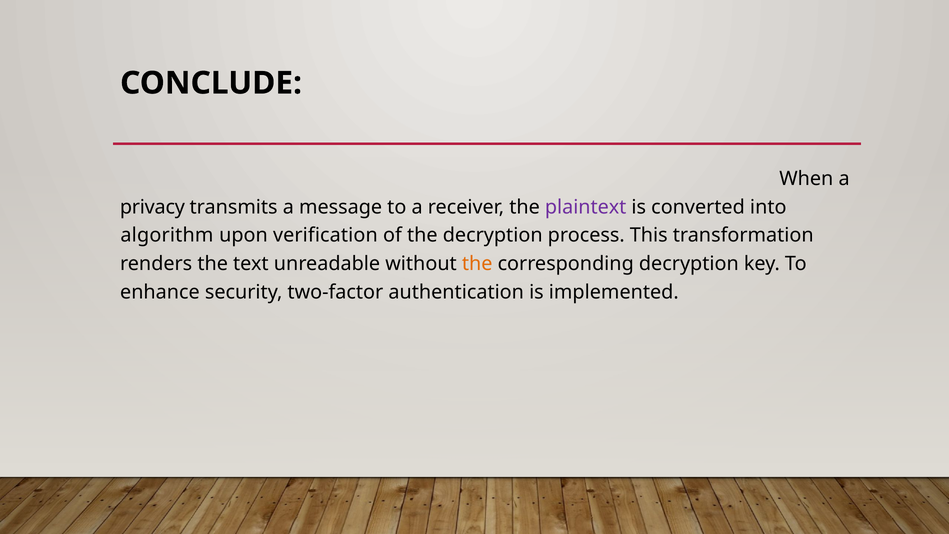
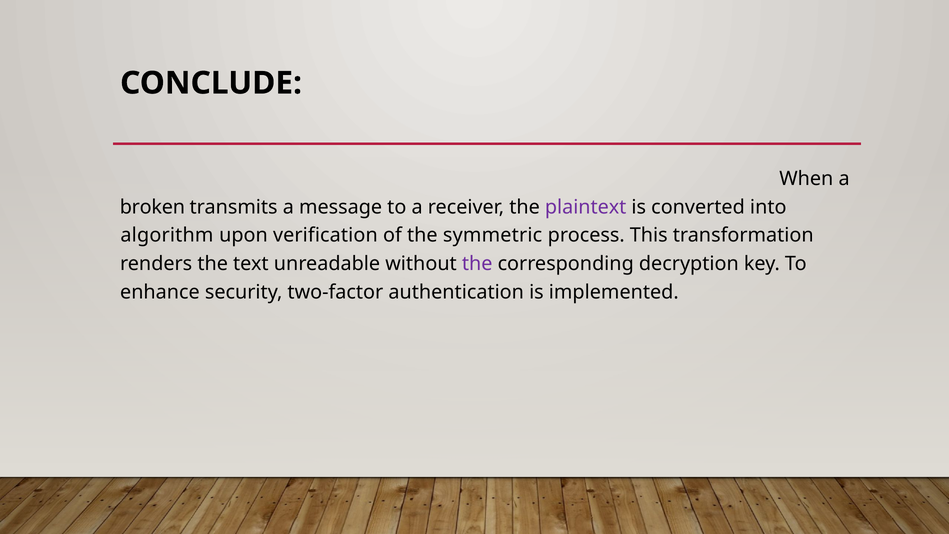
privacy: privacy -> broken (152, 207)
the decryption: decryption -> symmetric (493, 235)
the colour: orange -> purple (477, 264)
